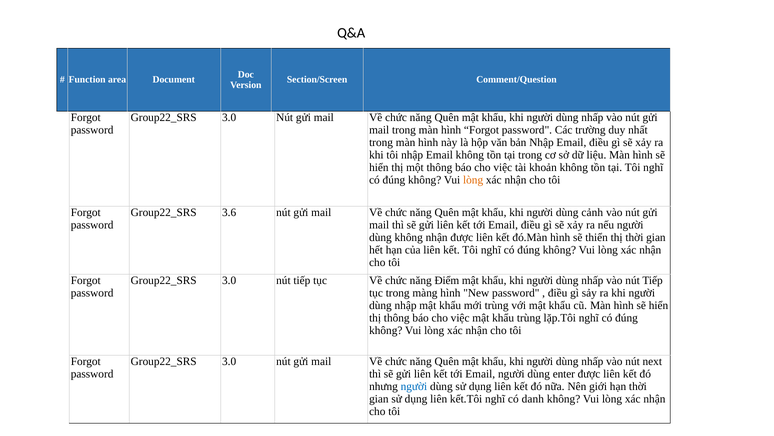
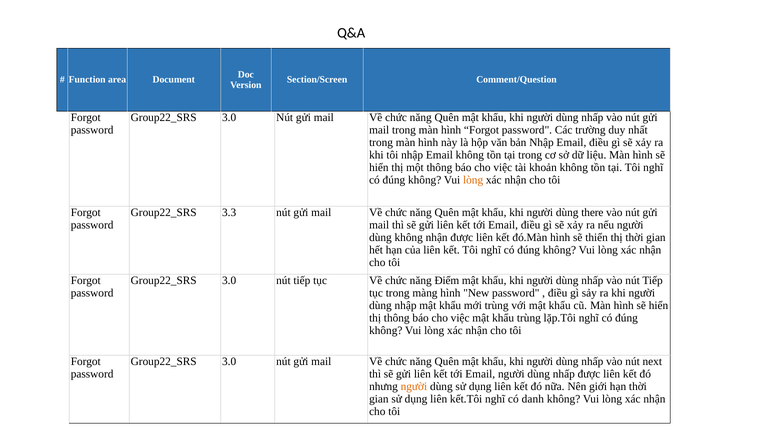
3.6: 3.6 -> 3.3 (229, 212)
cảnh: cảnh -> there (592, 212)
Email người dùng enter: enter -> nhấp (564, 374)
người colour: blue -> orange (414, 386)
